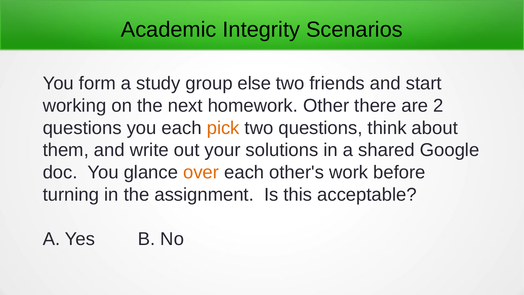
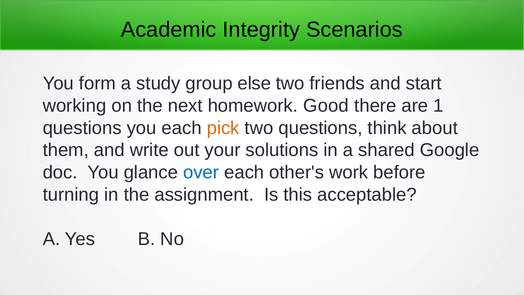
Other: Other -> Good (326, 106)
2: 2 -> 1 (438, 106)
over colour: orange -> blue (201, 172)
